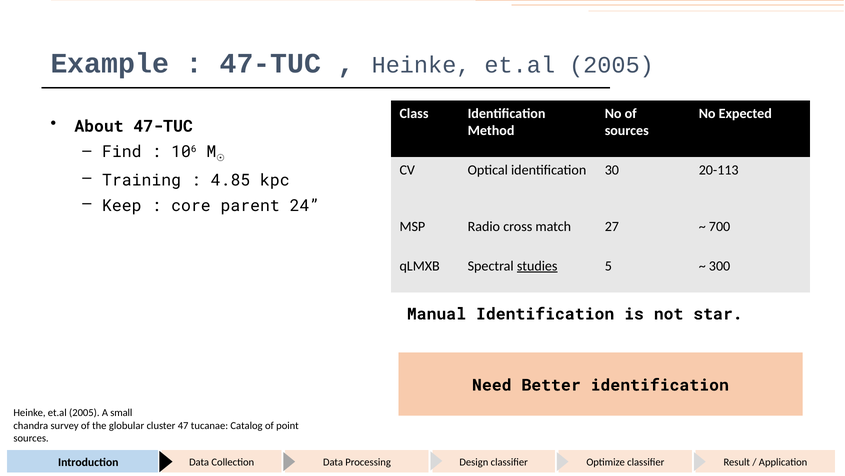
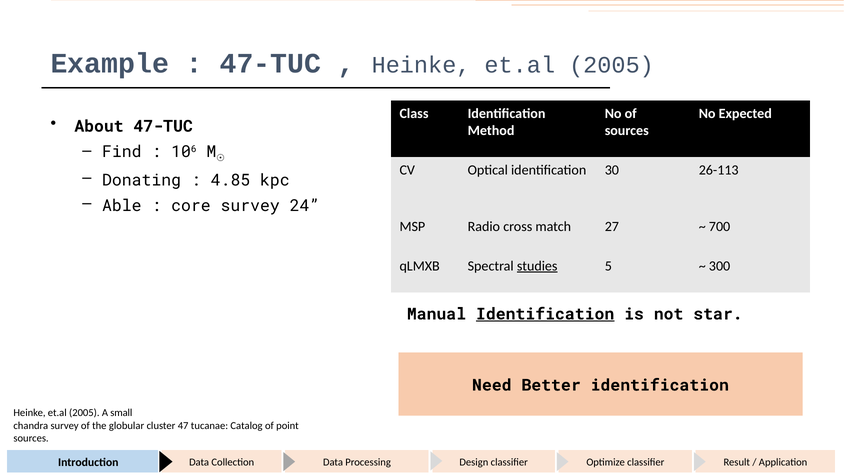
20-113: 20-113 -> 26-113 (719, 170)
Training: Training -> Donating (142, 180)
Keep: Keep -> Able (122, 206)
core parent: parent -> survey (250, 206)
Identification underline: none -> present (545, 314)
